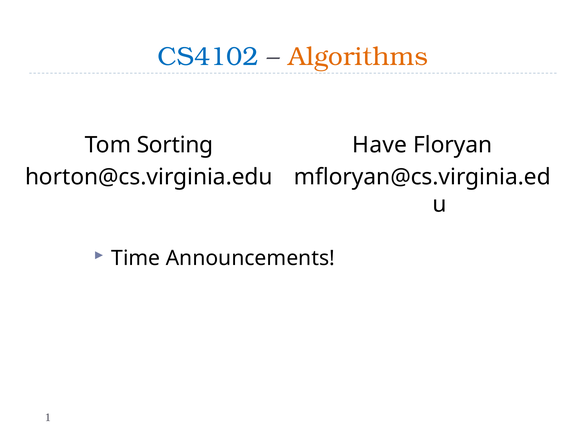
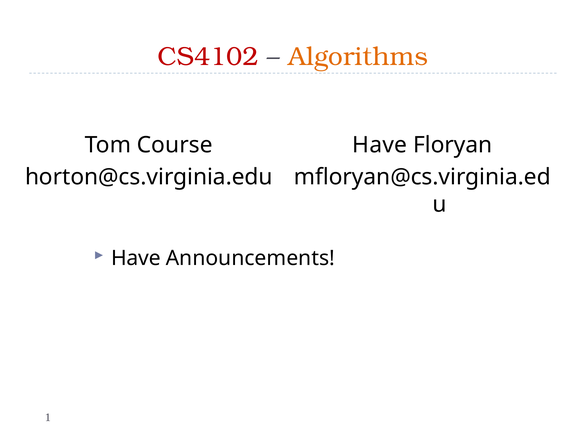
CS4102 colour: blue -> red (208, 57)
Sorting: Sorting -> Course (175, 145)
Time: Time -> Have (136, 258)
